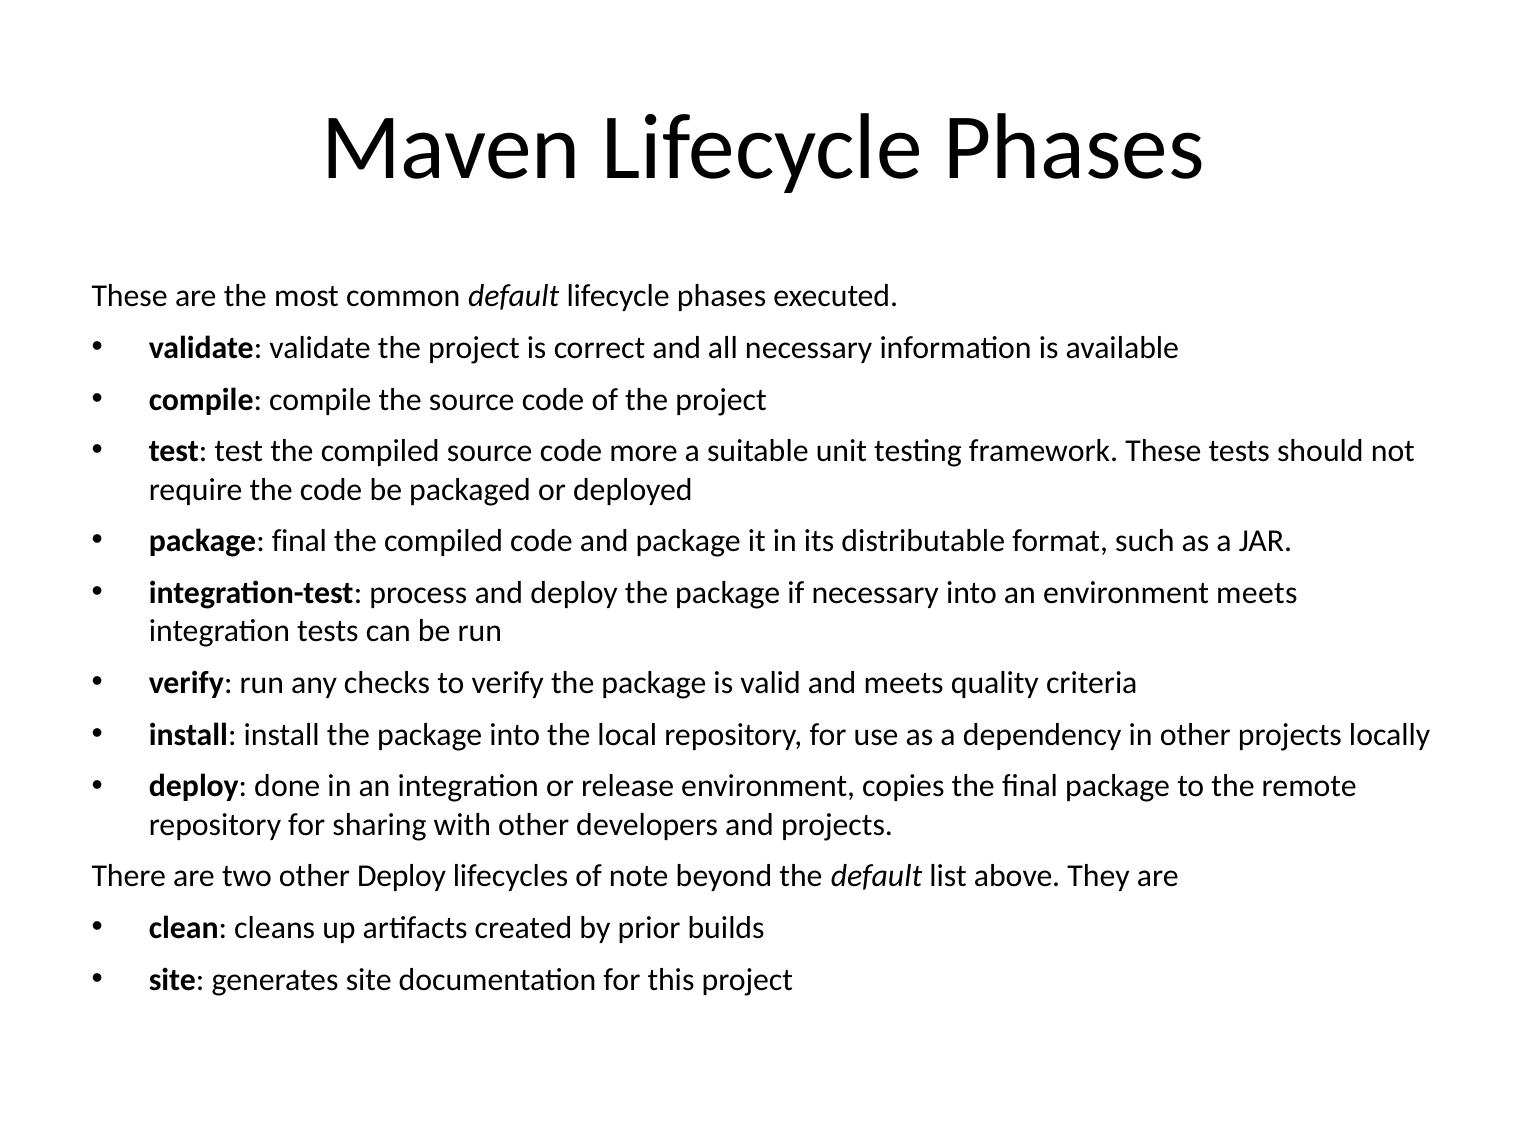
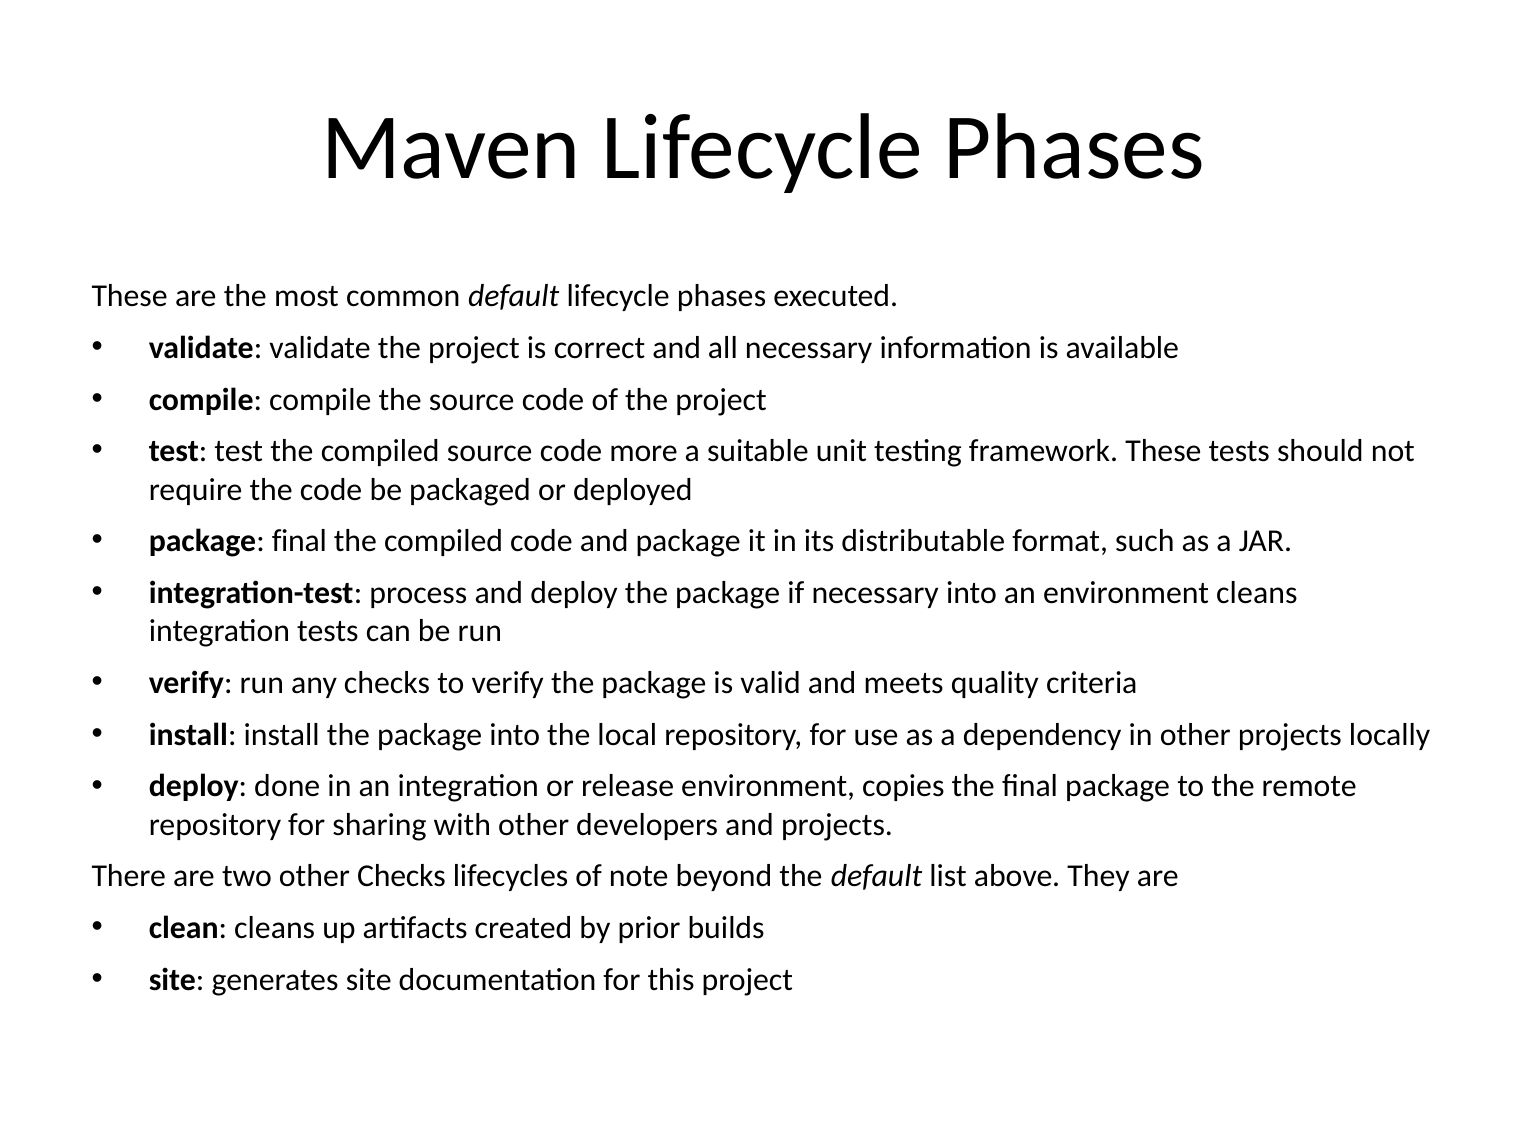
environment meets: meets -> cleans (1257, 593)
other Deploy: Deploy -> Checks (401, 877)
